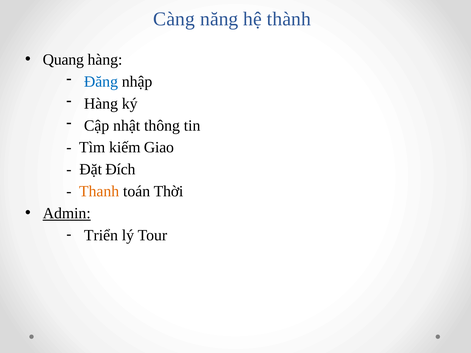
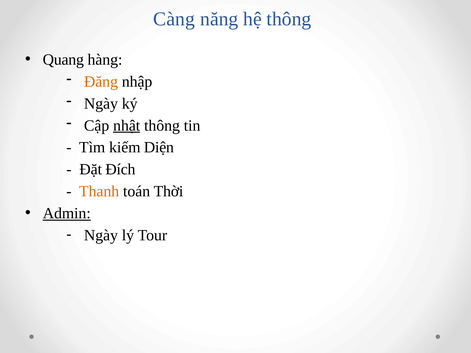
hệ thành: thành -> thông (289, 19)
Đăng colour: blue -> orange (101, 82)
Hàng: Hàng -> Ngày (101, 104)
nhật underline: none -> present (127, 126)
Giao: Giao -> Diện (159, 148)
Triển: Triển -> Ngày (101, 235)
